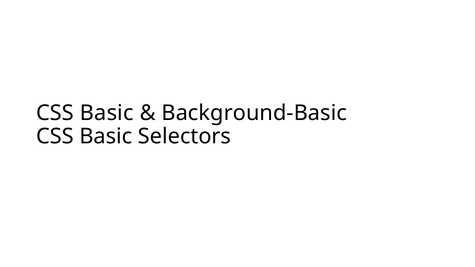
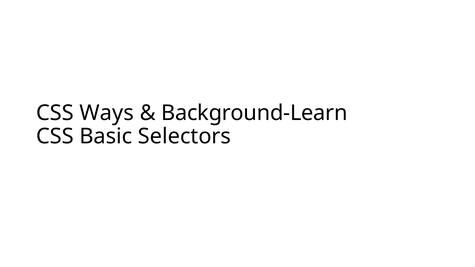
Basic: Basic -> Ways (107, 113)
Background-Basic: Background-Basic -> Background-Learn (254, 113)
